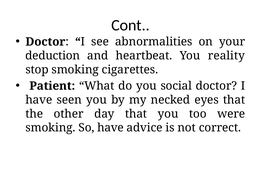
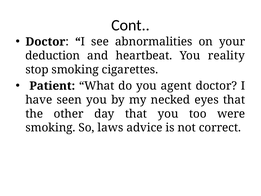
social: social -> agent (176, 86)
So have: have -> laws (110, 128)
